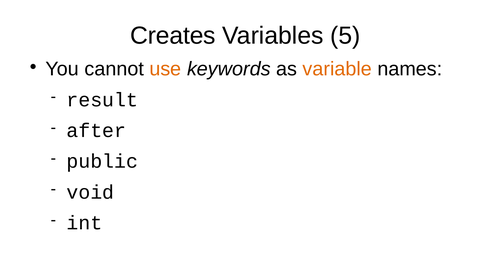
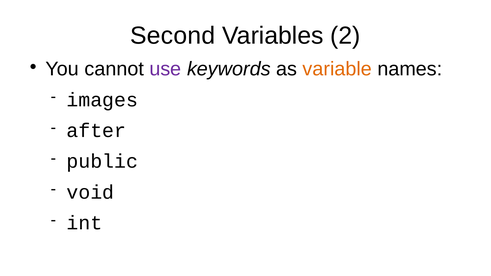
Creates: Creates -> Second (173, 36)
5: 5 -> 2 (345, 36)
use colour: orange -> purple (165, 69)
result: result -> images (102, 100)
